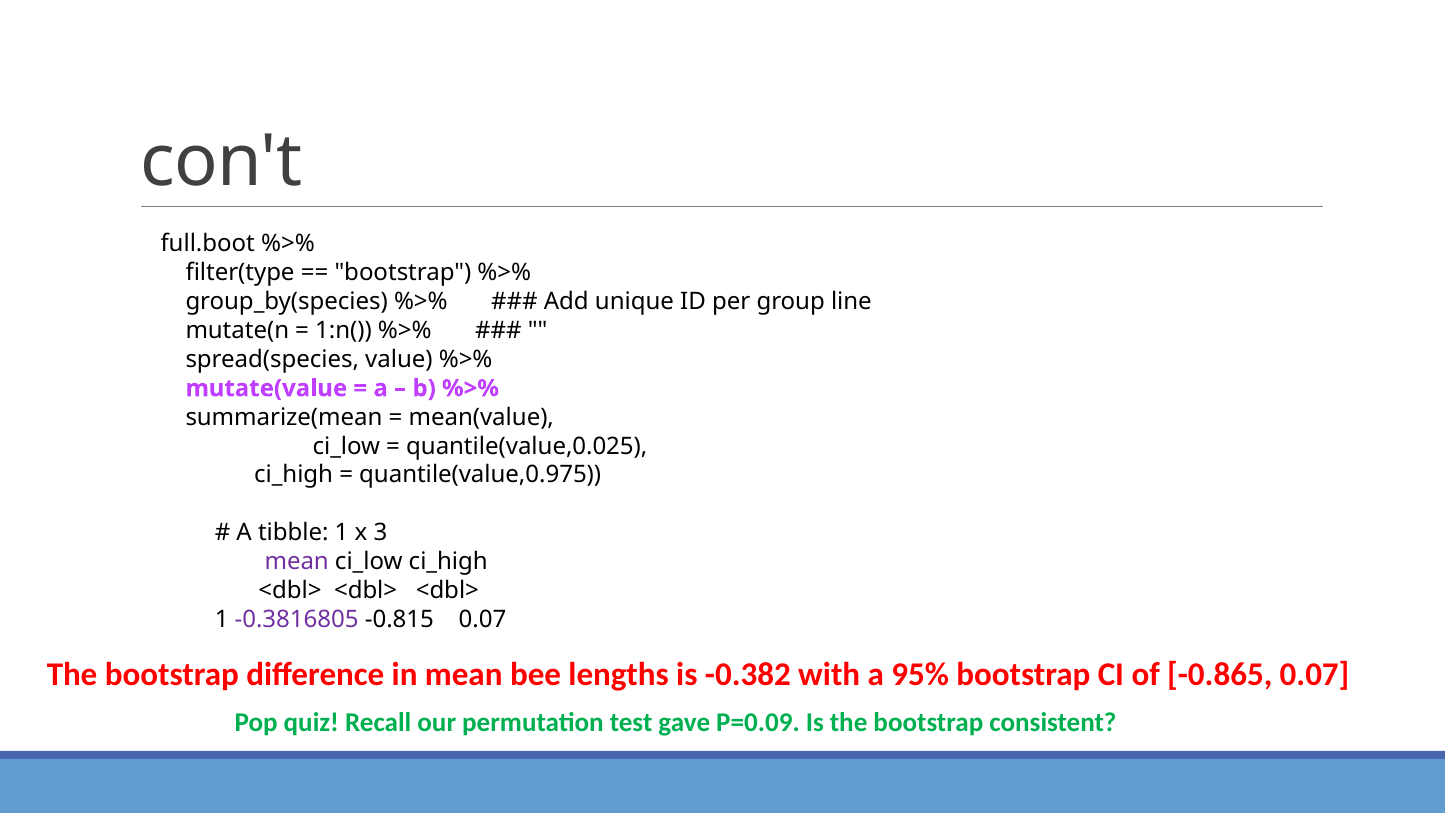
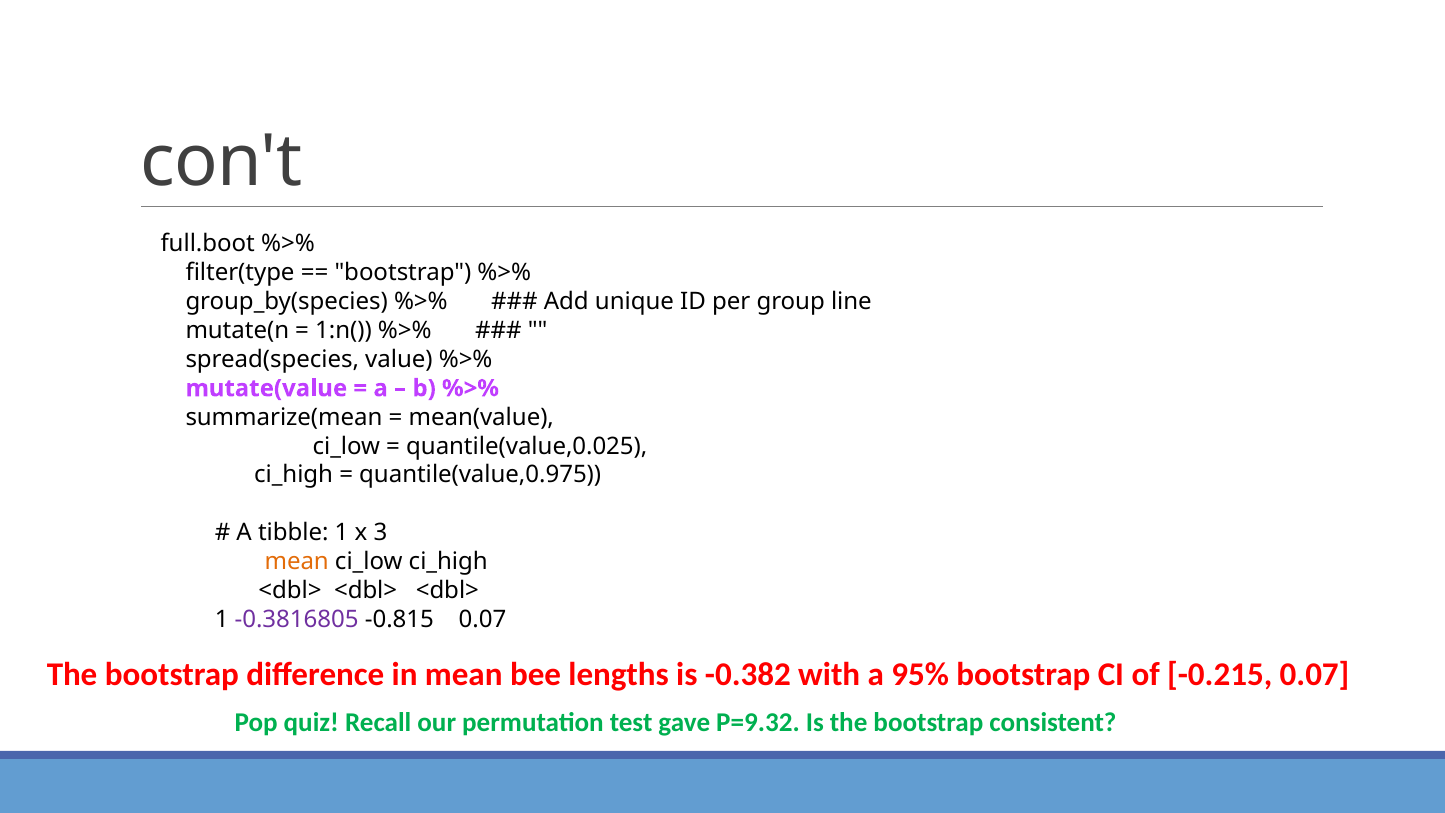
mean colour: purple -> orange (297, 562)
-0.865: -0.865 -> -0.215 (1220, 675)
P=0.09: P=0.09 -> P=9.32 (758, 722)
